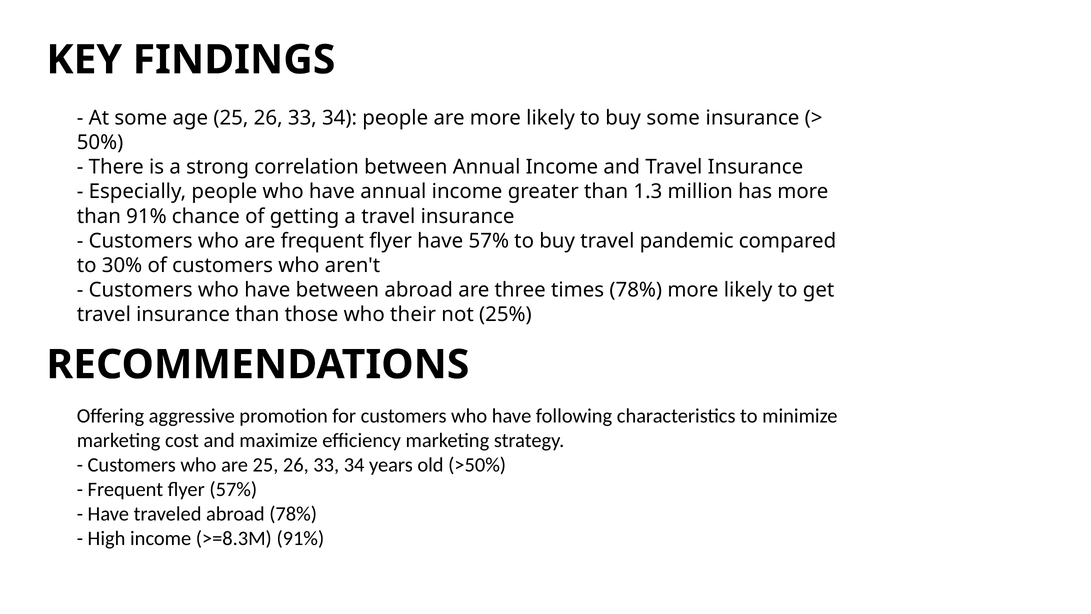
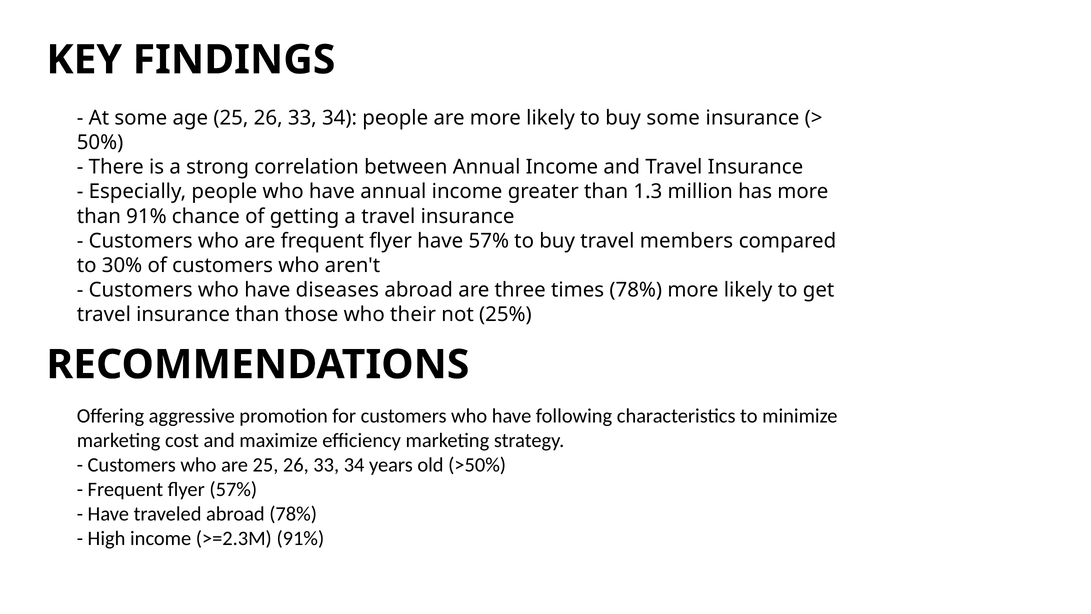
pandemic: pandemic -> members (686, 241)
have between: between -> diseases (337, 290)
>=8.3M: >=8.3M -> >=2.3M (234, 538)
